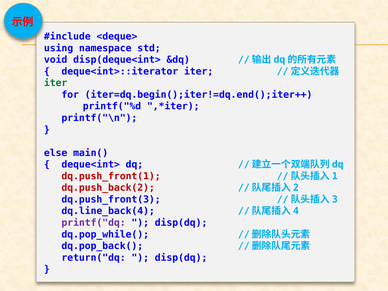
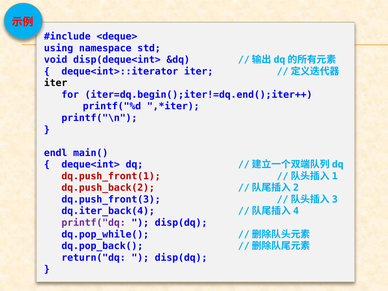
iter colour: green -> black (56, 83)
else: else -> endl (56, 153)
dq.line_back(4: dq.line_back(4 -> dq.iter_back(4 (108, 211)
